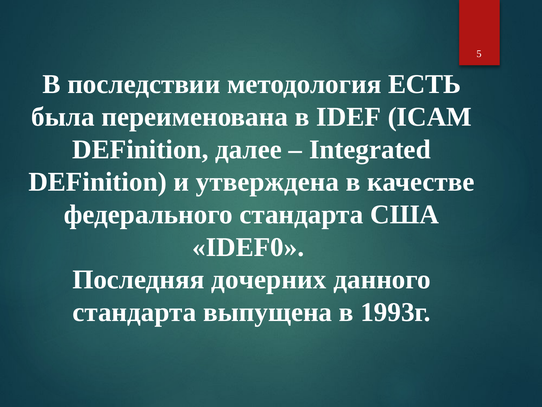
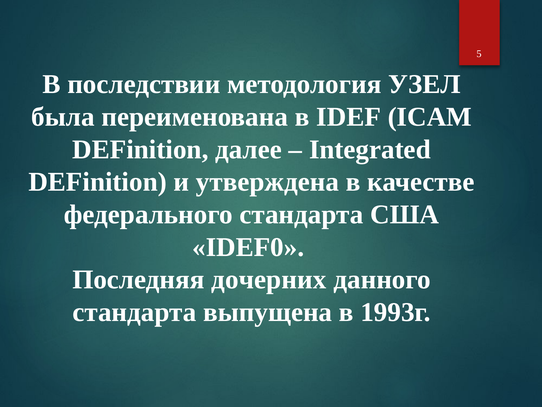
ЕСТЬ: ЕСТЬ -> УЗЕЛ (424, 84)
